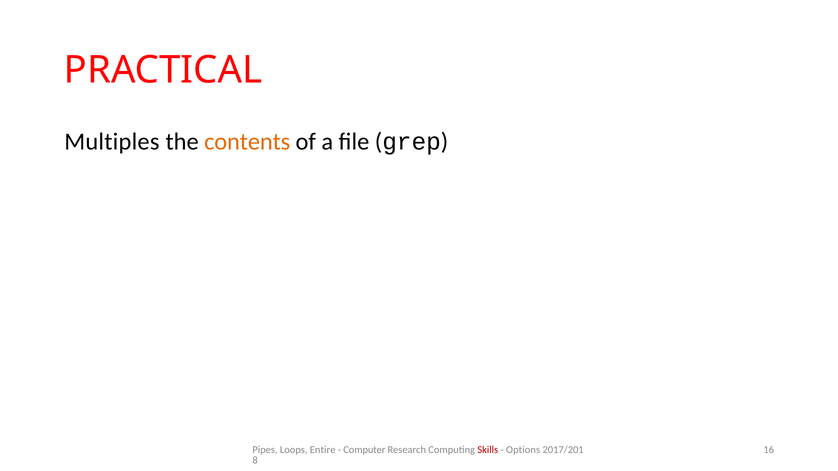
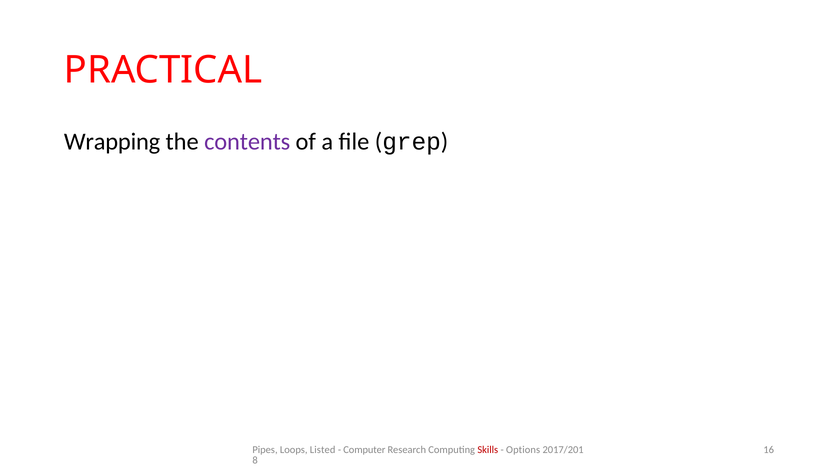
Multiples: Multiples -> Wrapping (112, 142)
contents colour: orange -> purple (247, 142)
Entire: Entire -> Listed (323, 450)
